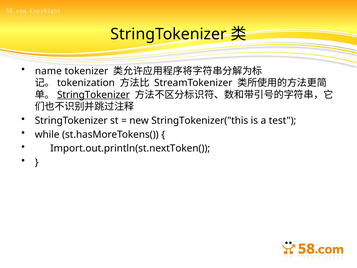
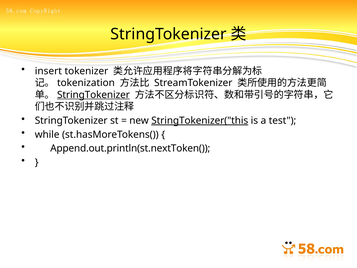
name: name -> insert (48, 71)
StringTokenizer("this underline: none -> present (200, 121)
Import.out.println(st.nextToken(: Import.out.println(st.nextToken( -> Append.out.println(st.nextToken( (130, 148)
